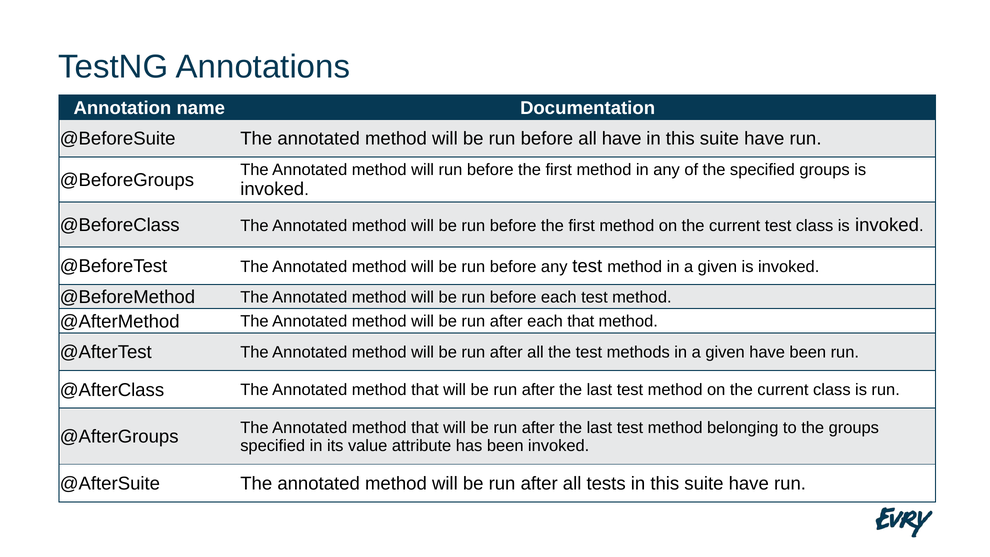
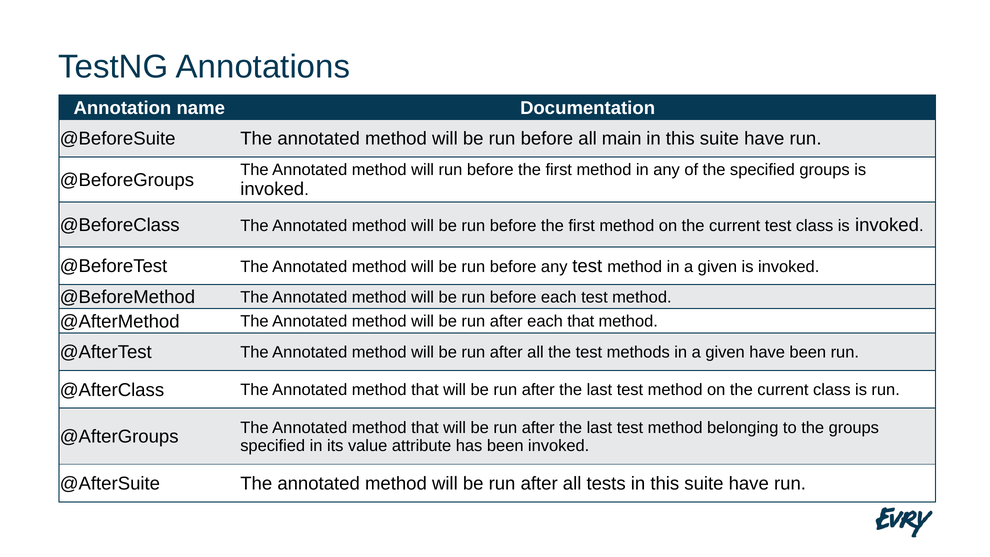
all have: have -> main (622, 139)
